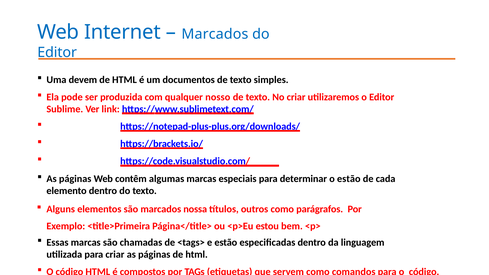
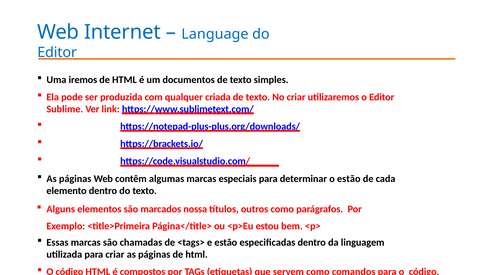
Marcados: Marcados -> Language (215, 34)
devem: devem -> iremos (83, 80)
nosso: nosso -> criada (218, 97)
